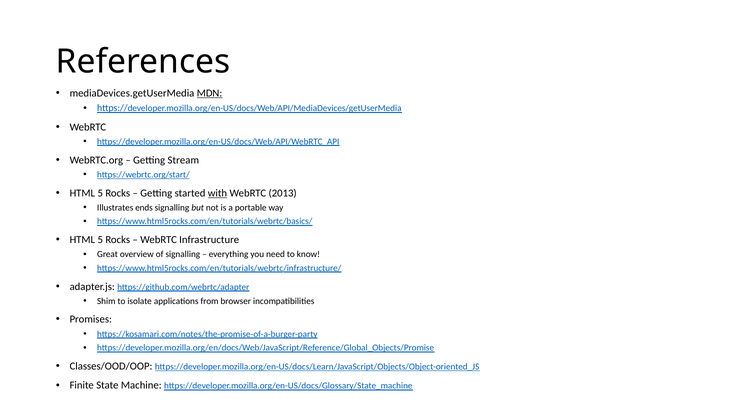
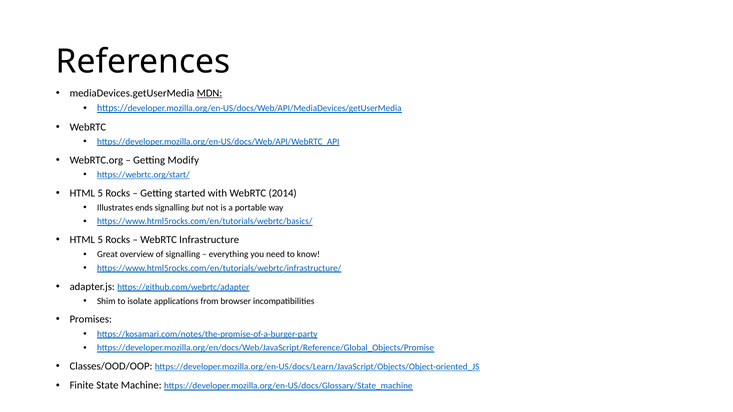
Stream: Stream -> Modify (183, 160)
with underline: present -> none (217, 193)
2013: 2013 -> 2014 (283, 193)
